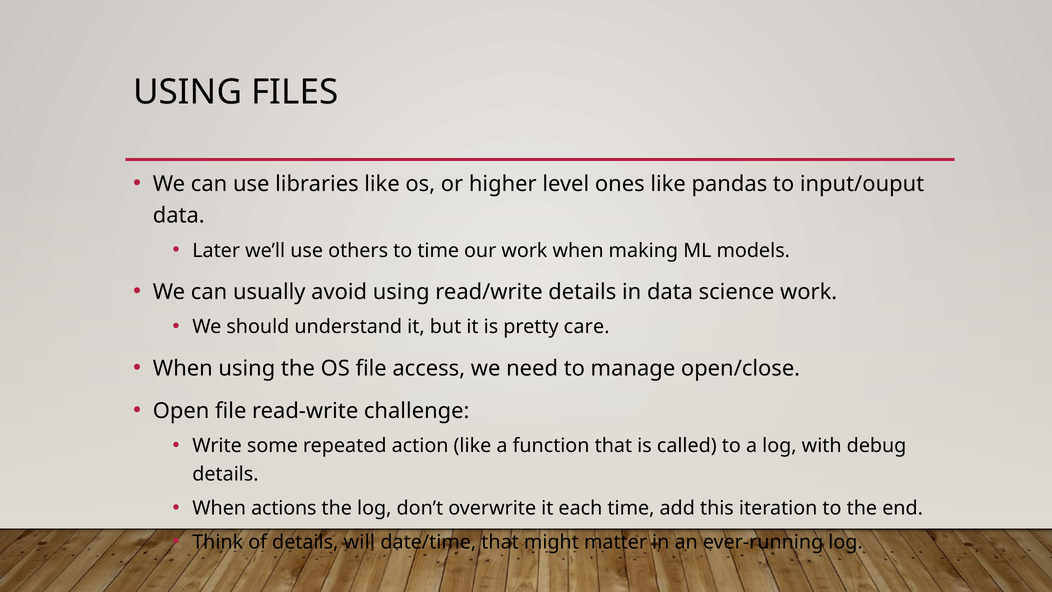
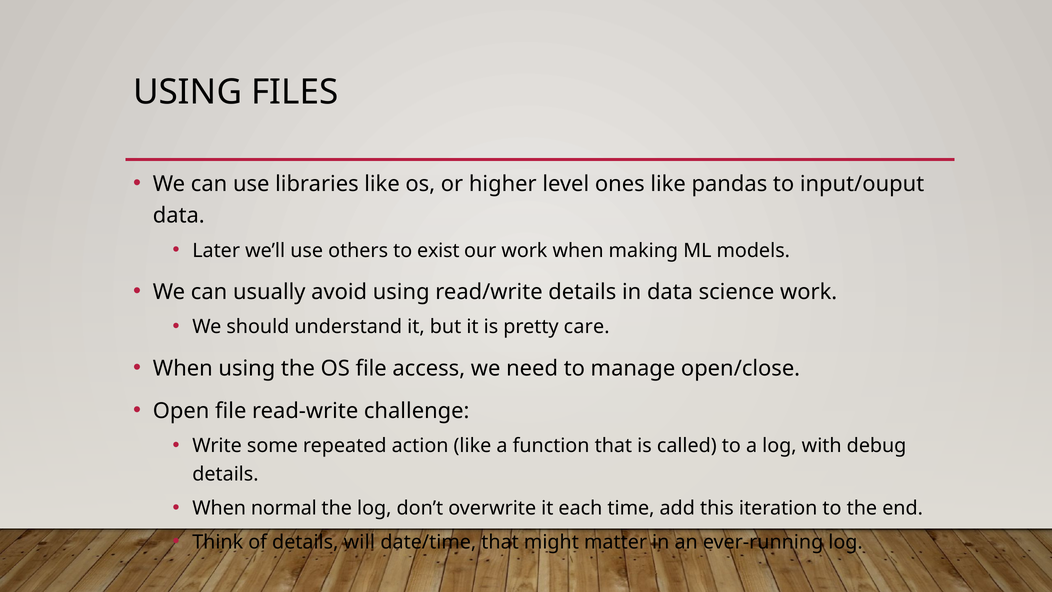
to time: time -> exist (438, 250)
actions: actions -> normal (284, 508)
